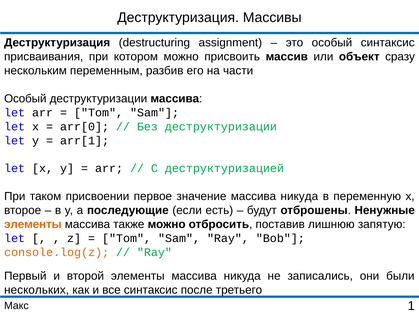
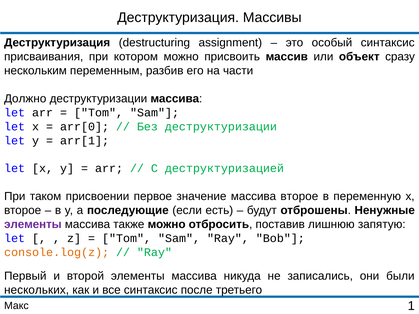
Особый: Особый -> Должно (25, 99)
значение массива никуда: никуда -> второе (299, 197)
элементы colour: orange -> purple (33, 224)
